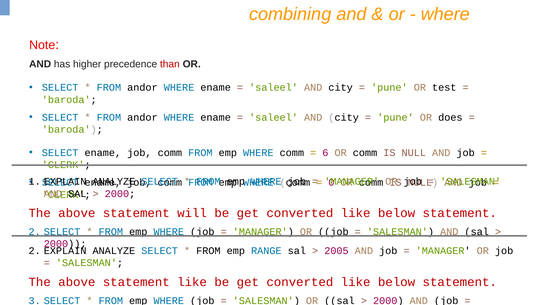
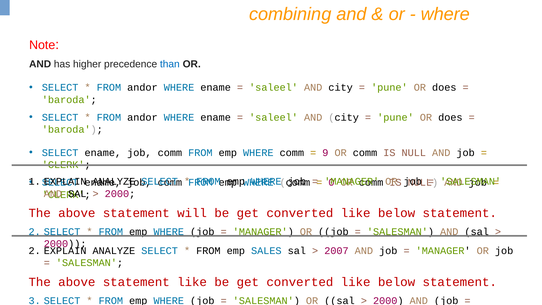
than colour: red -> blue (170, 64)
test: test -> does (444, 88)
6: 6 -> 9 (325, 153)
RANGE: RANGE -> SALES (266, 251)
2005: 2005 -> 2007 (336, 251)
